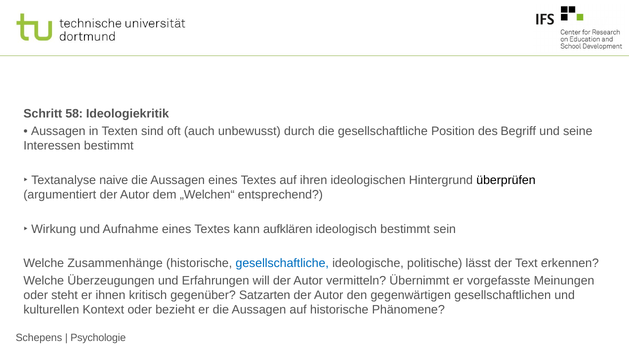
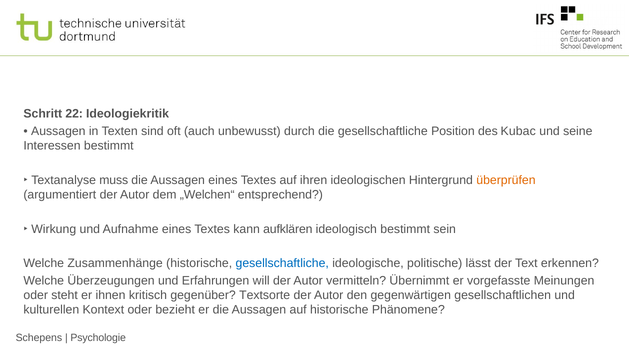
58: 58 -> 22 (74, 114)
Begriff: Begriff -> Kubac (518, 131)
naive: naive -> muss (114, 180)
überprüfen colour: black -> orange (506, 180)
Satzarten: Satzarten -> Textsorte (265, 295)
